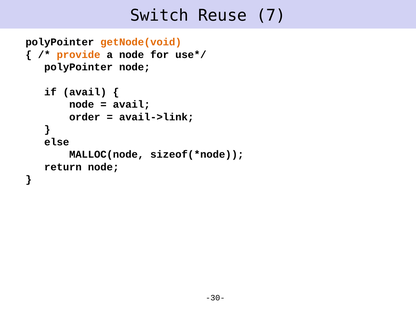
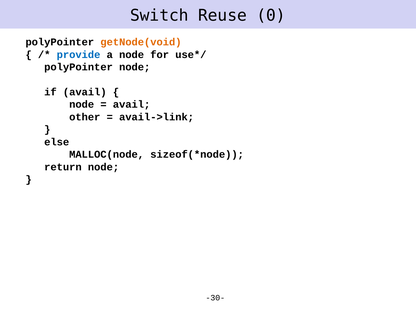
7: 7 -> 0 (271, 15)
provide colour: orange -> blue (79, 55)
order: order -> other (85, 117)
